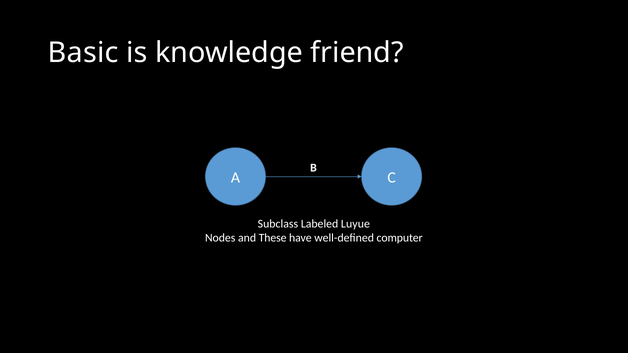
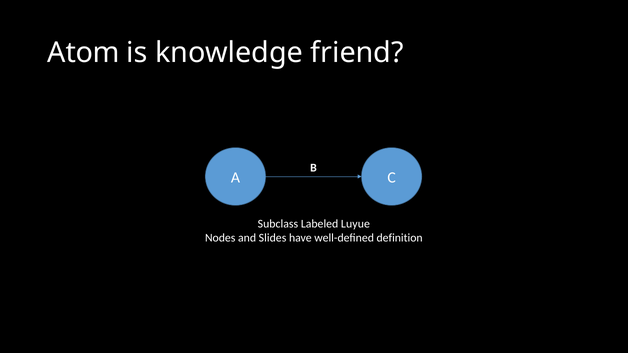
Basic: Basic -> Atom (84, 53)
These: These -> Slides (273, 238)
computer: computer -> definition (400, 238)
